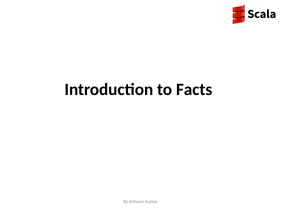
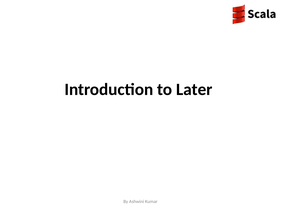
Facts: Facts -> Later (194, 89)
